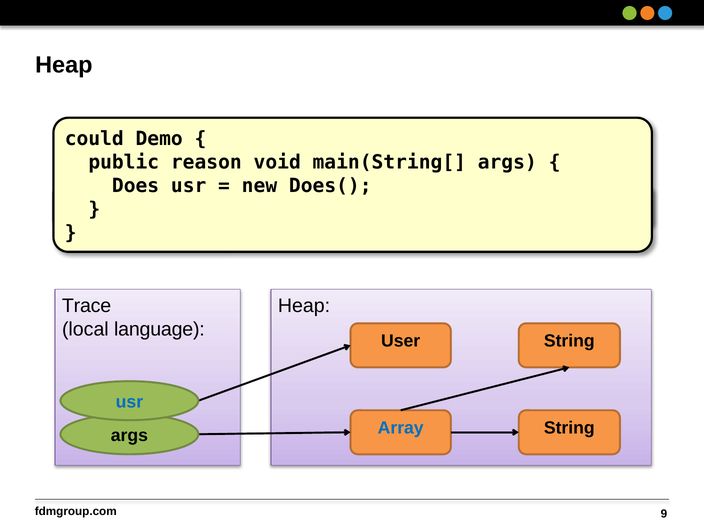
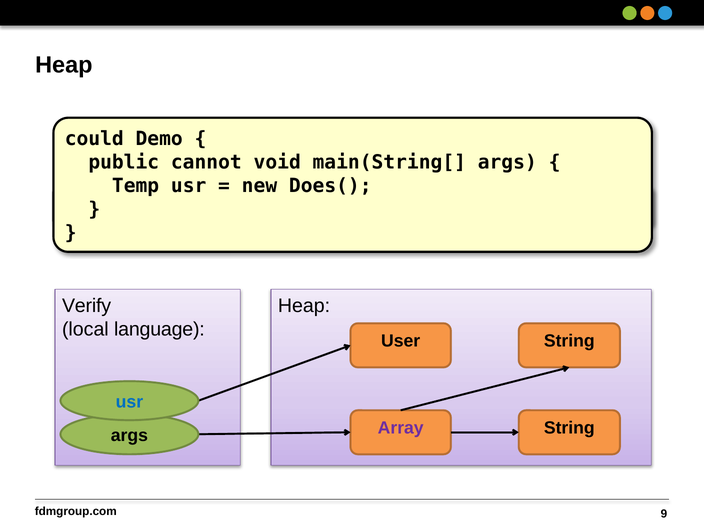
reason: reason -> cannot (206, 162)
Does: Does -> Temp (136, 186)
Trace: Trace -> Verify (87, 306)
Array colour: blue -> purple (401, 428)
